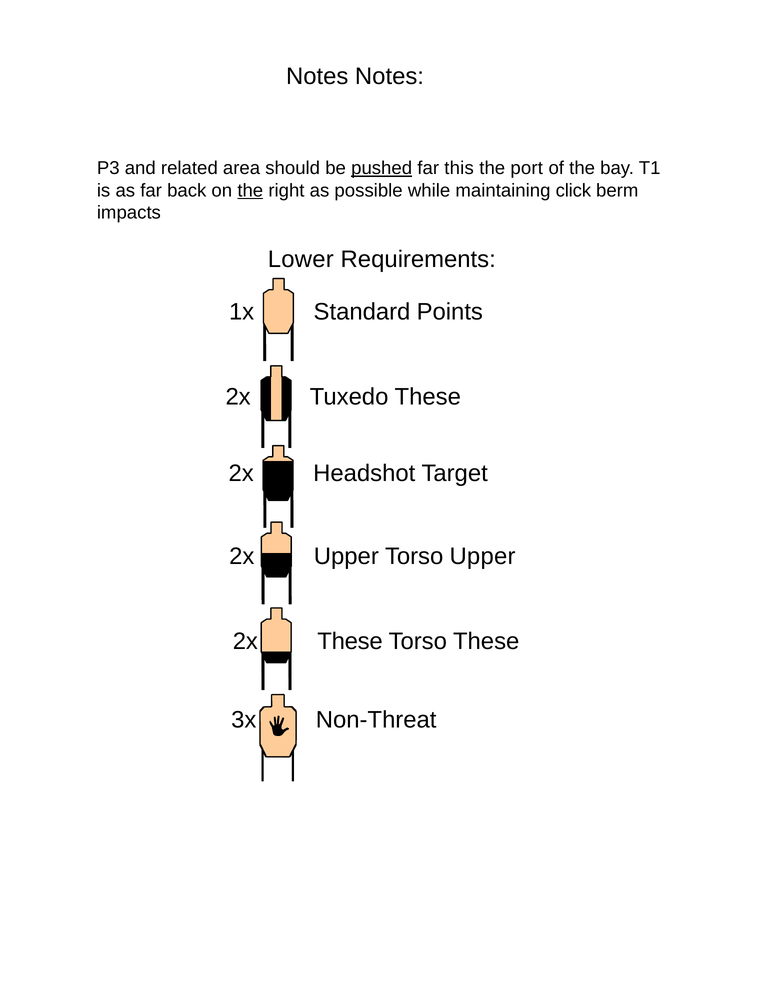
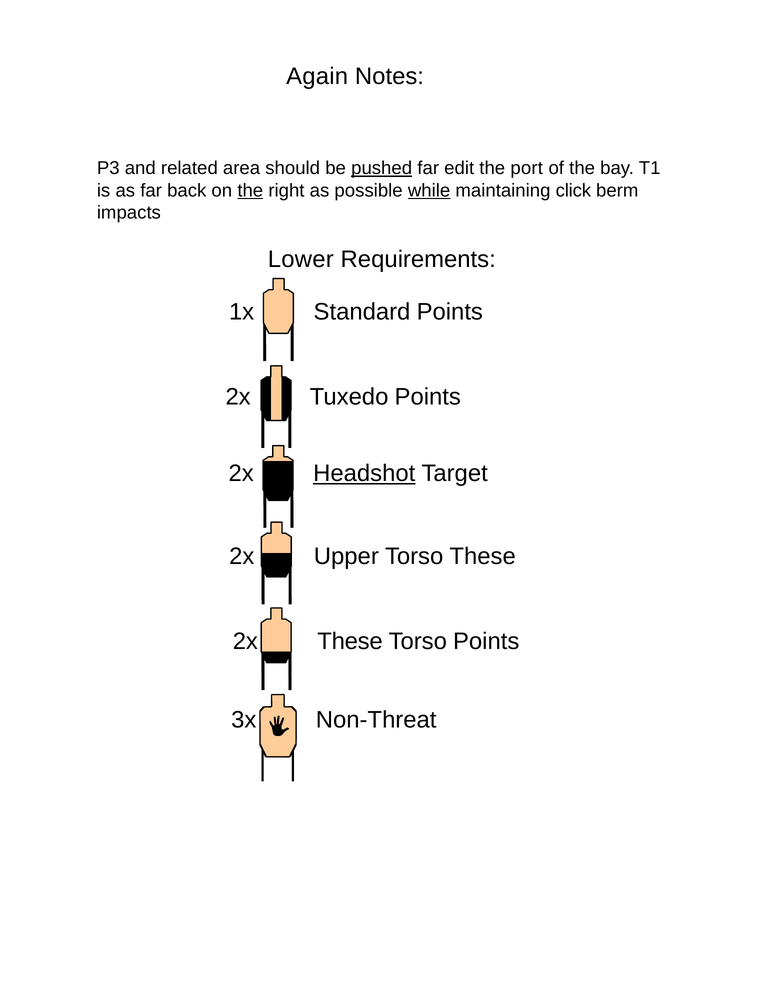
Notes: Notes -> Again (317, 76)
this: this -> edit (459, 168)
while underline: none -> present (429, 191)
Tuxedo These: These -> Points (428, 397)
Headshot underline: none -> present (364, 474)
Torso Upper: Upper -> These (483, 557)
Torso These: These -> Points (486, 642)
